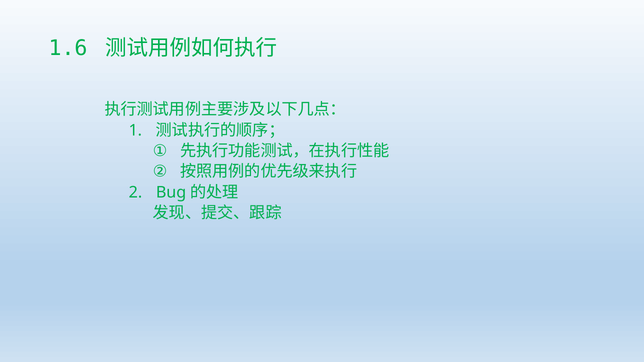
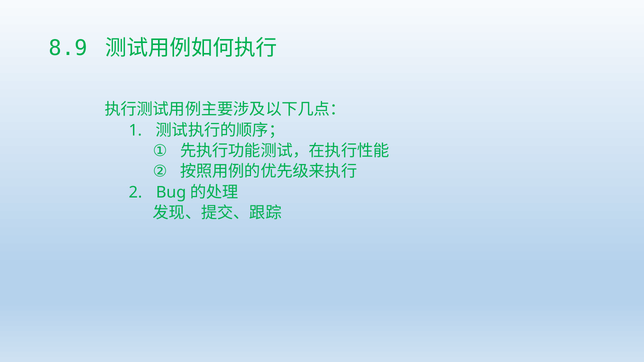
1.6: 1.6 -> 8.9 (68, 48)
